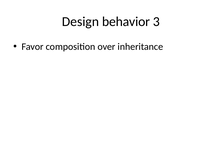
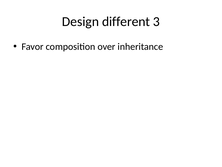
behavior: behavior -> different (126, 21)
